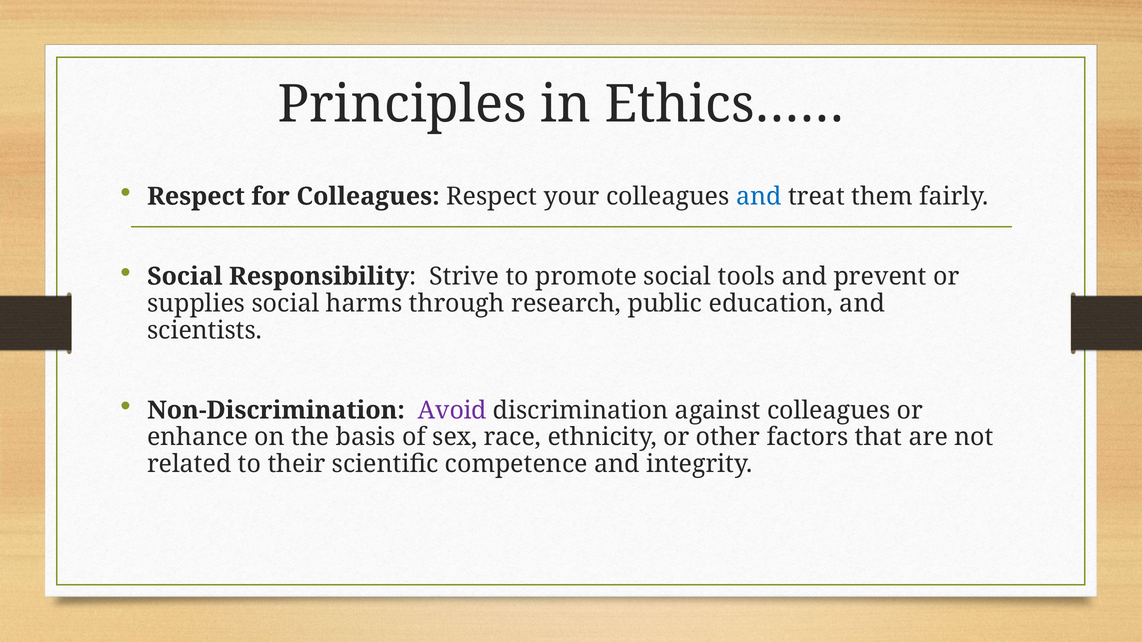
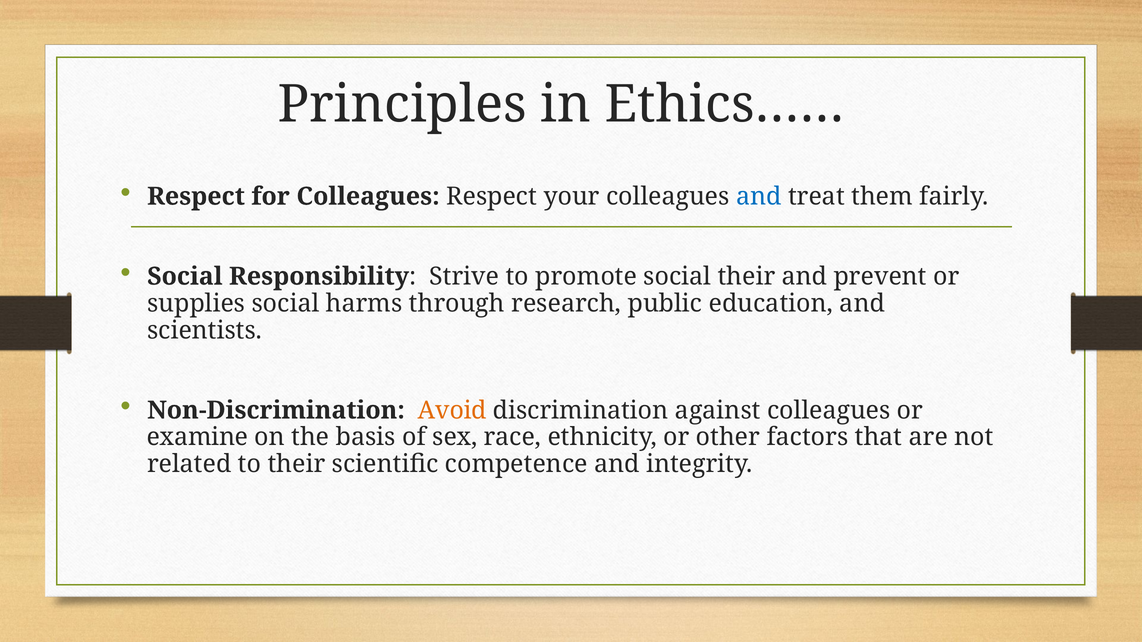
social tools: tools -> their (746, 277)
Avoid colour: purple -> orange (452, 411)
enhance: enhance -> examine (198, 438)
